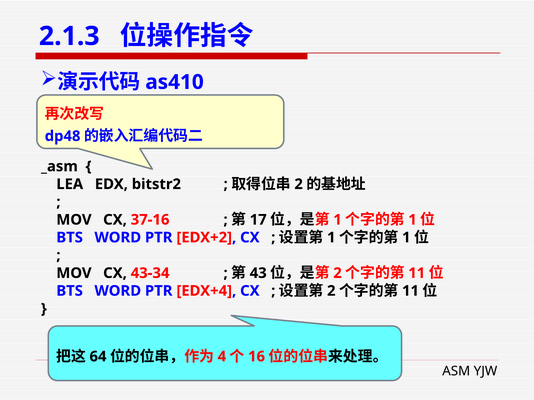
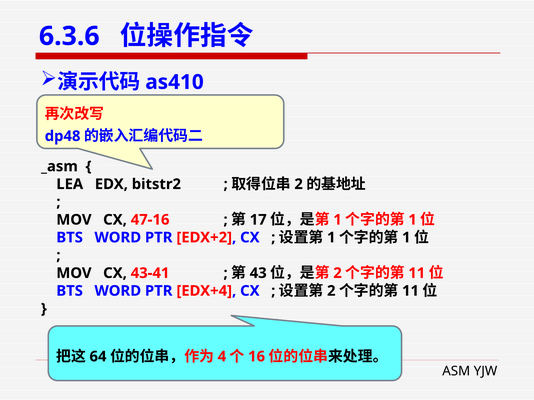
2.1.3: 2.1.3 -> 6.3.6 (69, 36)
37-16: 37-16 -> 47-16 (150, 220)
43-34: 43-34 -> 43-41 (150, 273)
